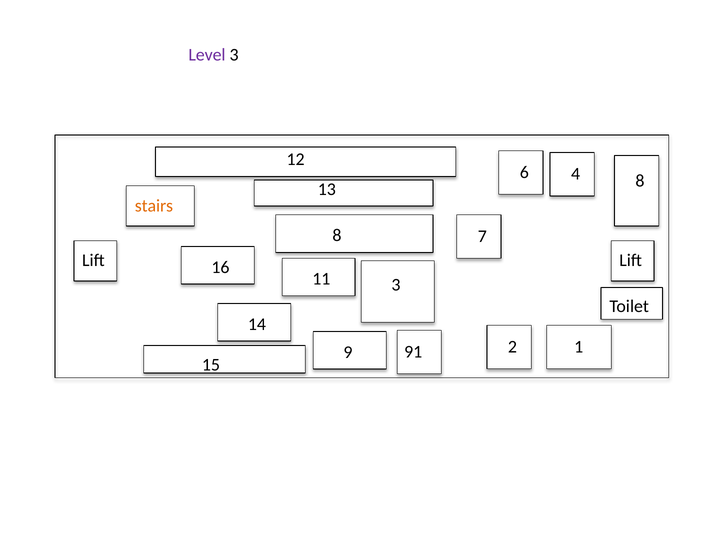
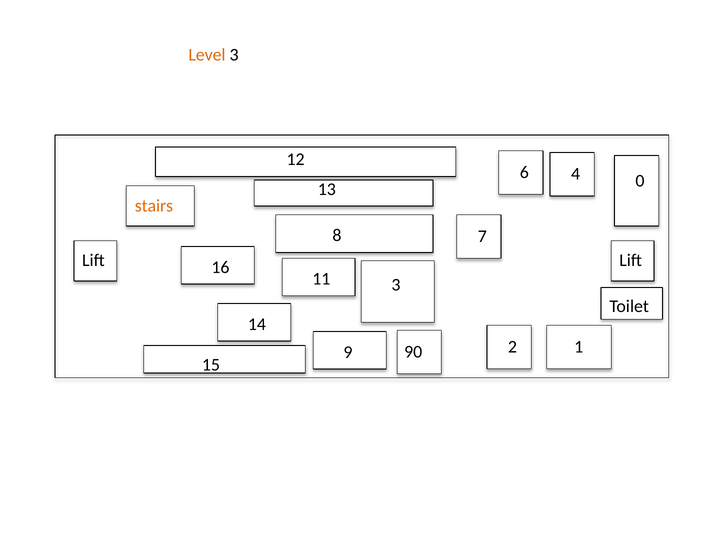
Level colour: purple -> orange (207, 55)
4 8: 8 -> 0 (640, 181)
91: 91 -> 90 (413, 352)
